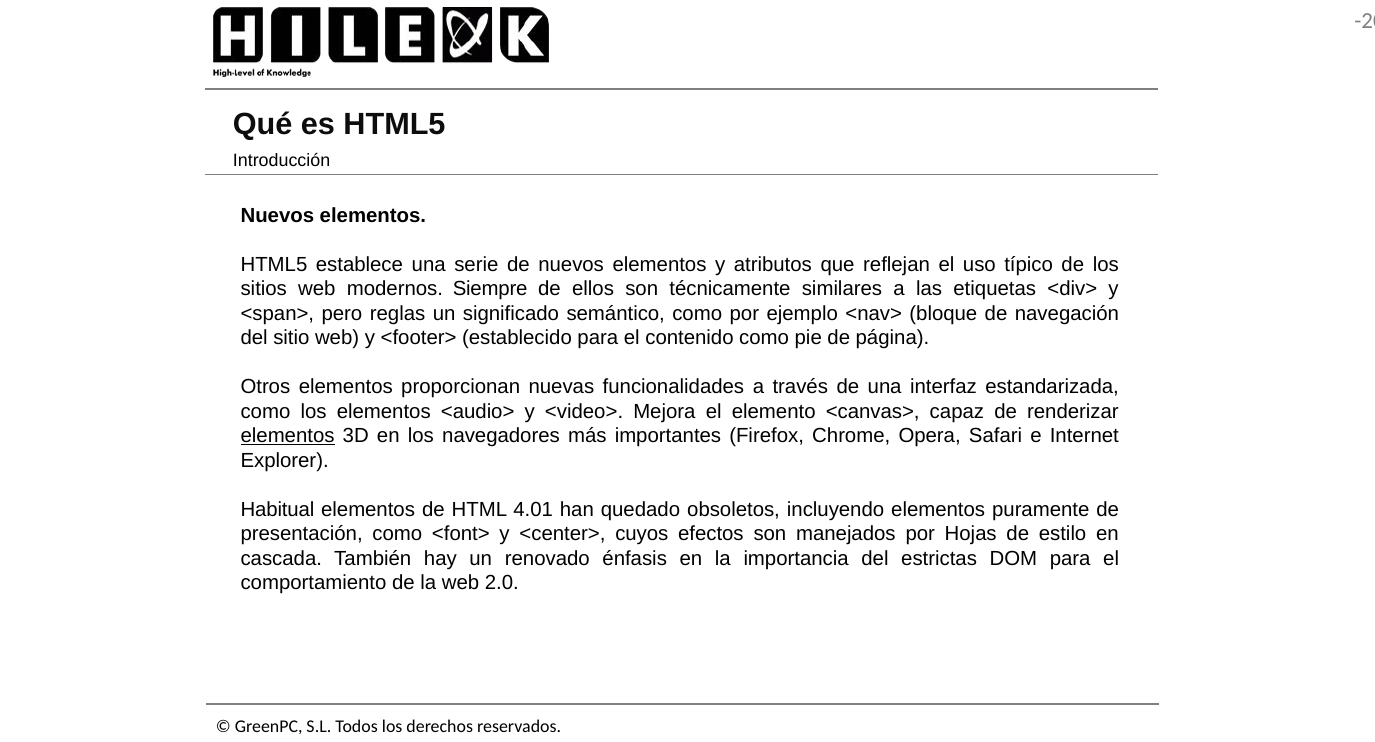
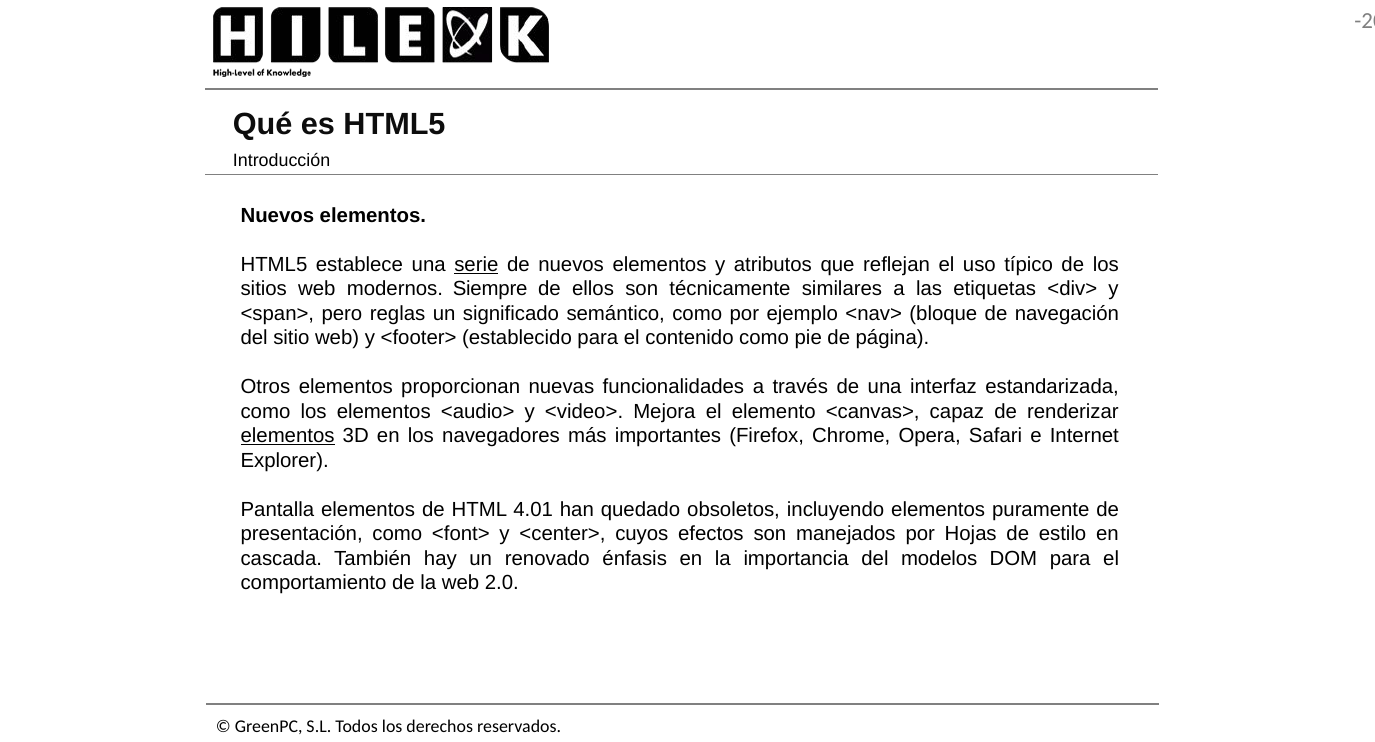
serie underline: none -> present (476, 264)
Habitual: Habitual -> Pantalla (277, 509)
estrictas: estrictas -> modelos (939, 558)
